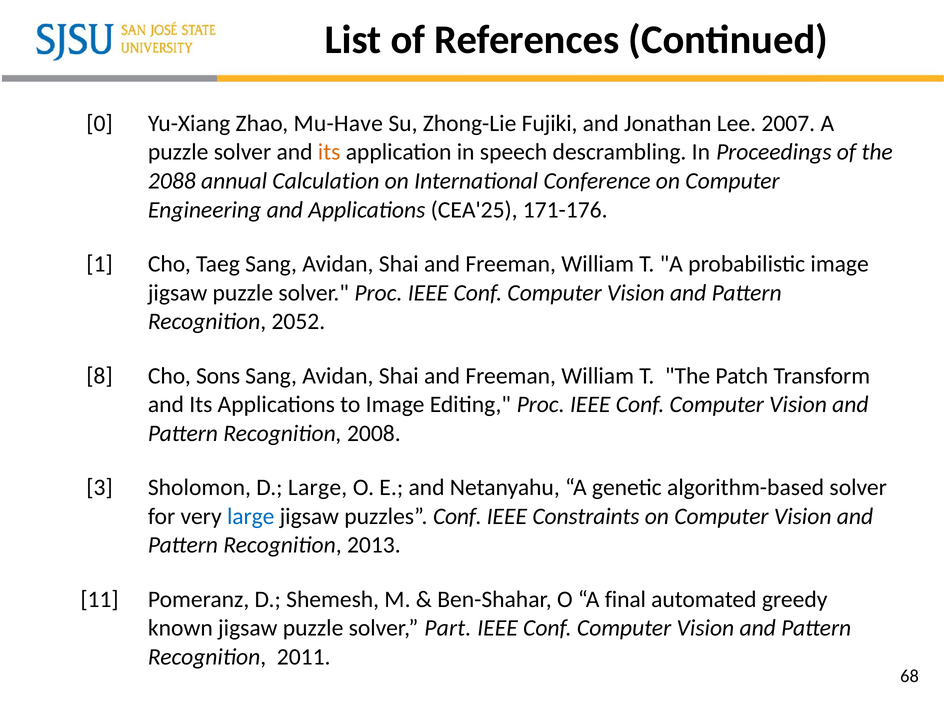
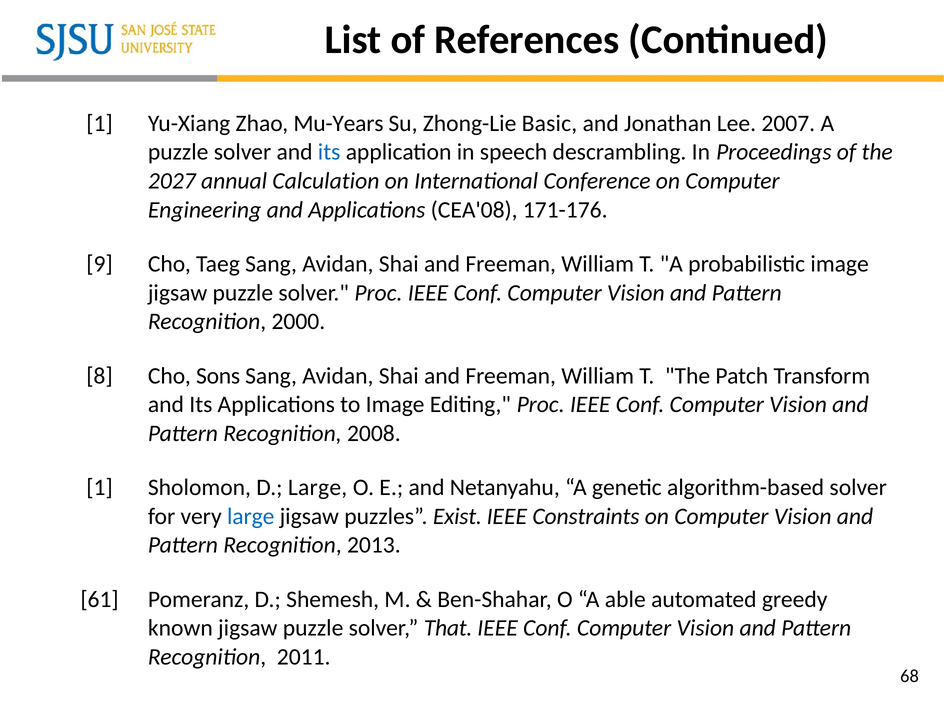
0: 0 -> 1 (100, 123)
Mu-Have: Mu-Have -> Mu-Years (338, 123)
Fujiki: Fujiki -> Basic (549, 123)
its colour: orange -> blue (329, 152)
2088: 2088 -> 2027 (172, 181)
CEA'25: CEA'25 -> CEA'08 (474, 210)
1: 1 -> 9 (100, 264)
2052: 2052 -> 2000 (298, 322)
3: 3 -> 1 (100, 488)
puzzles Conf: Conf -> Exist (457, 516)
11: 11 -> 61 (100, 599)
final: final -> able (625, 599)
Part: Part -> That (448, 628)
